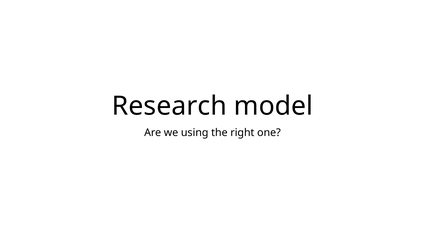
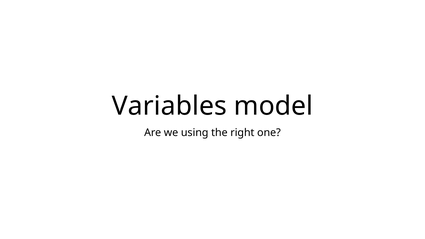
Research: Research -> Variables (169, 106)
